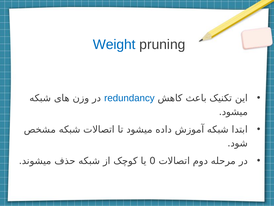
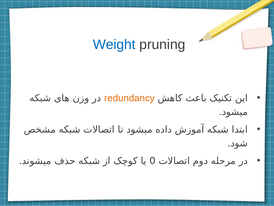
redundancy colour: blue -> orange (129, 98)
